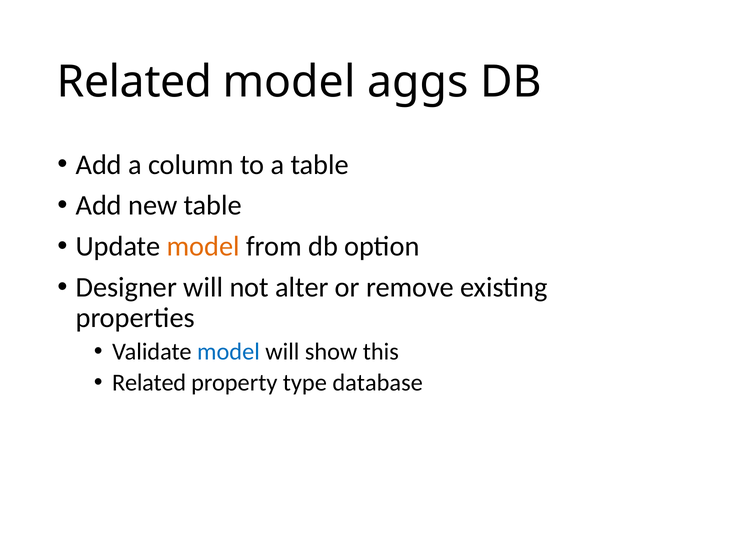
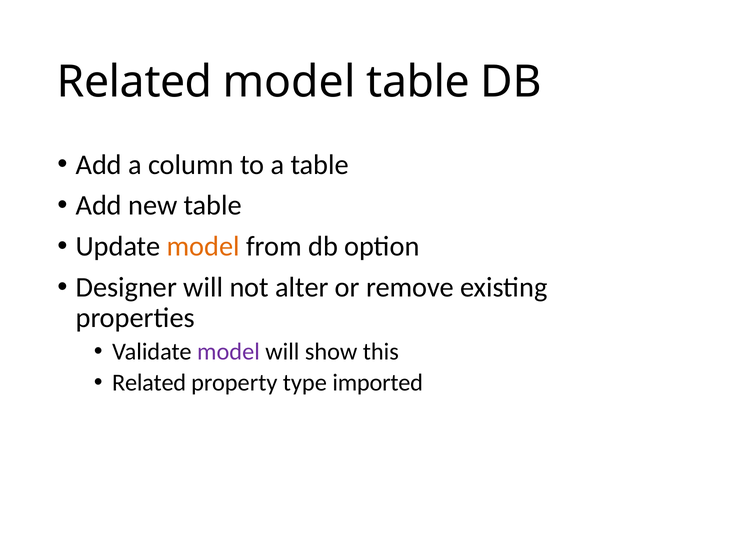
model aggs: aggs -> table (418, 82)
model colour: blue -> purple (228, 351)
database: database -> imported (378, 383)
